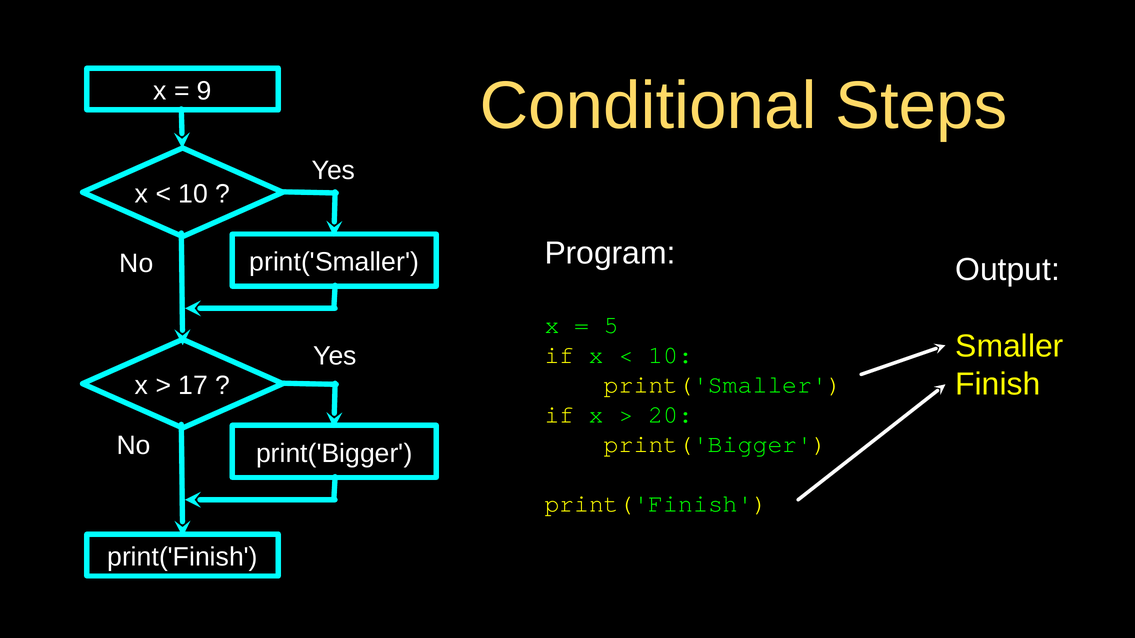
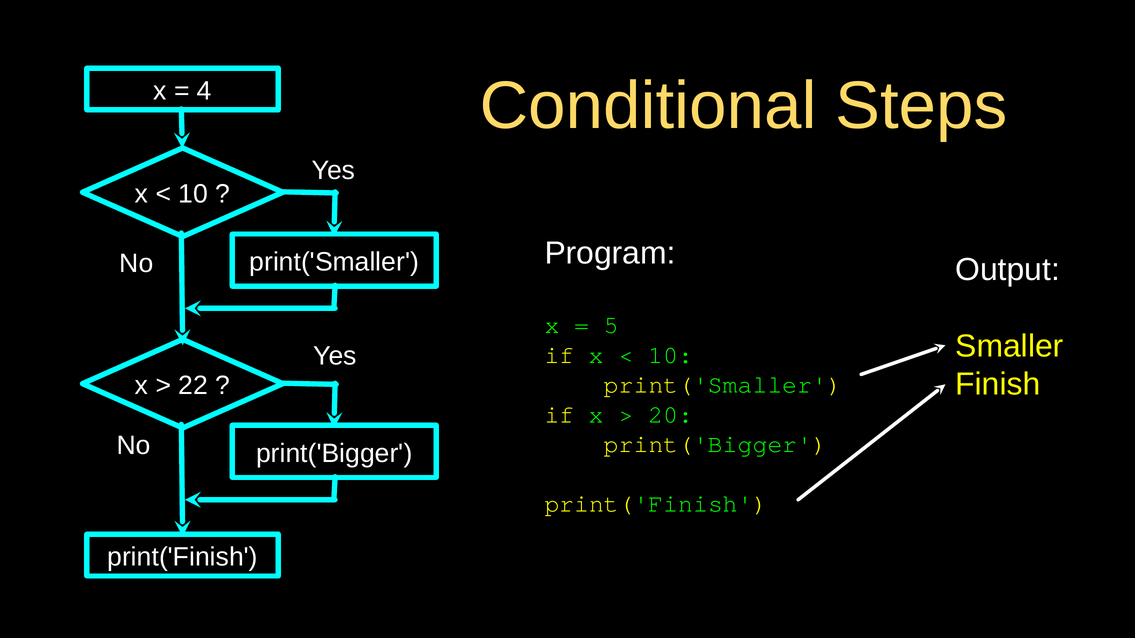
9: 9 -> 4 (204, 91)
17: 17 -> 22 (193, 386)
